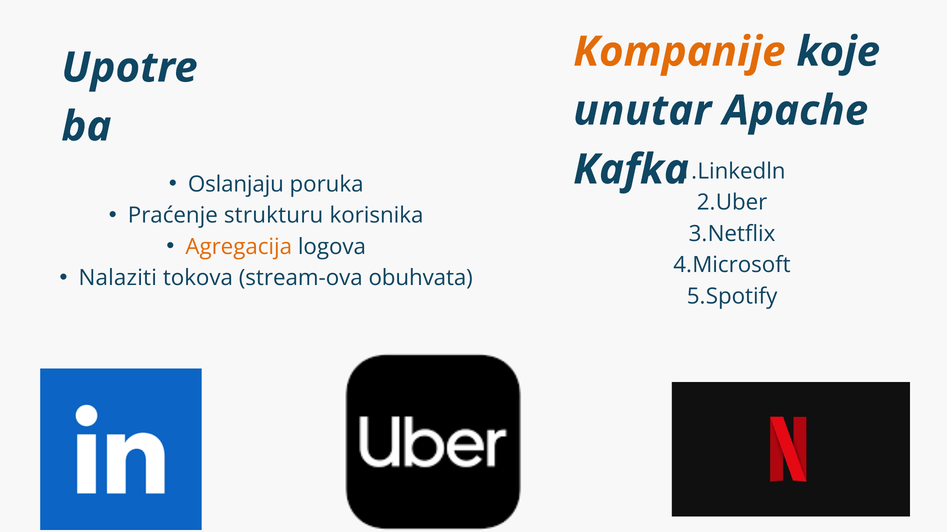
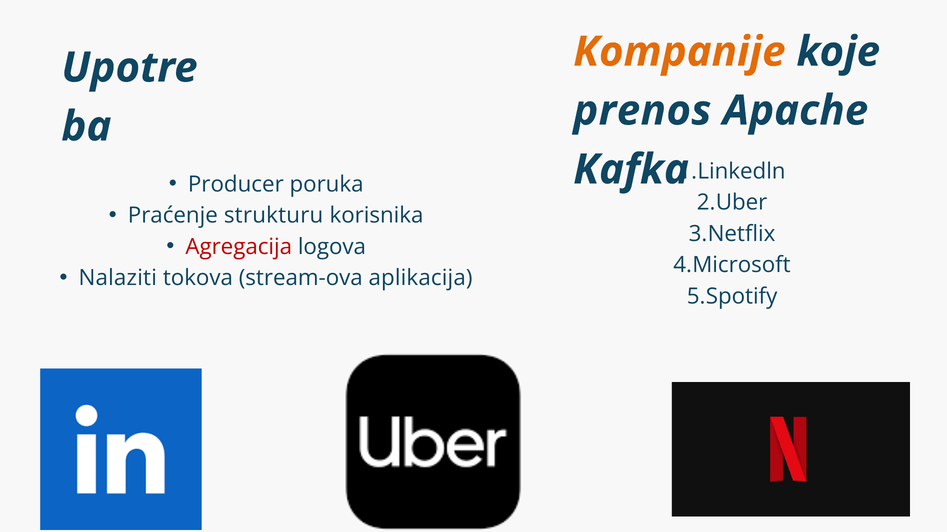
unutar: unutar -> prenos (642, 111)
Oslanjaju: Oslanjaju -> Producer (236, 184)
Agregacija colour: orange -> red (239, 247)
obuhvata: obuhvata -> aplikacija (421, 278)
